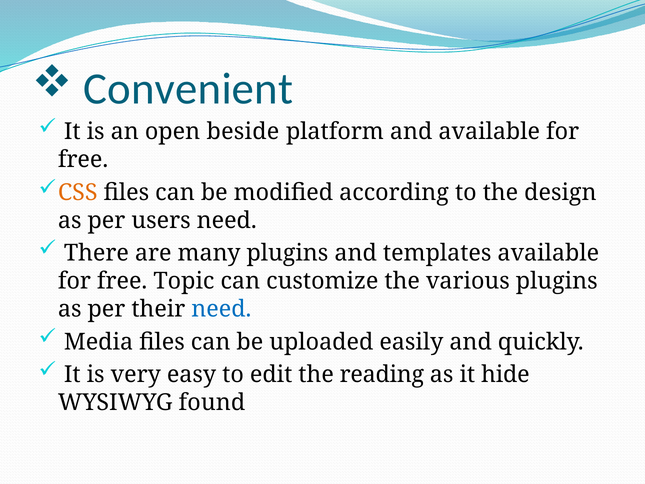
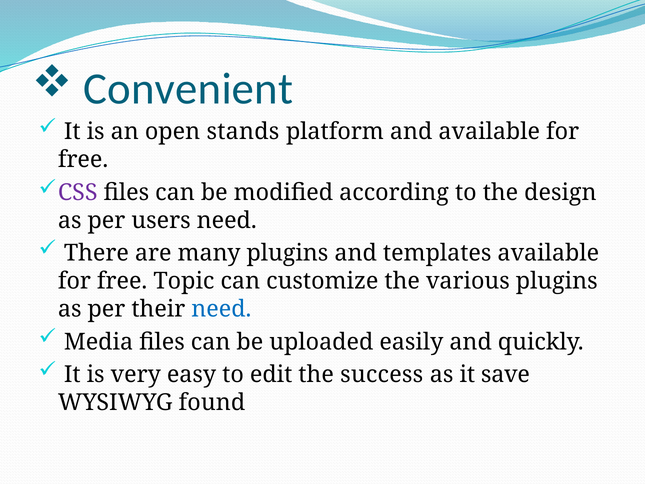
beside: beside -> stands (243, 132)
CSS colour: orange -> purple (78, 192)
reading: reading -> success (382, 374)
hide: hide -> save (505, 374)
